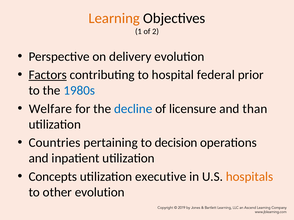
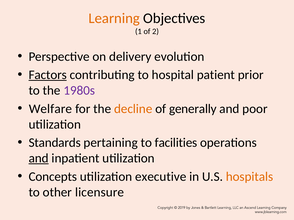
federal: federal -> patient (216, 75)
1980s colour: blue -> purple (79, 91)
decline colour: blue -> orange (133, 109)
licensure: licensure -> generally (193, 109)
than: than -> poor (255, 109)
Countries: Countries -> Standards (55, 143)
decision: decision -> facilities (176, 143)
and underline: none -> present (39, 159)
other evolution: evolution -> licensure (100, 193)
